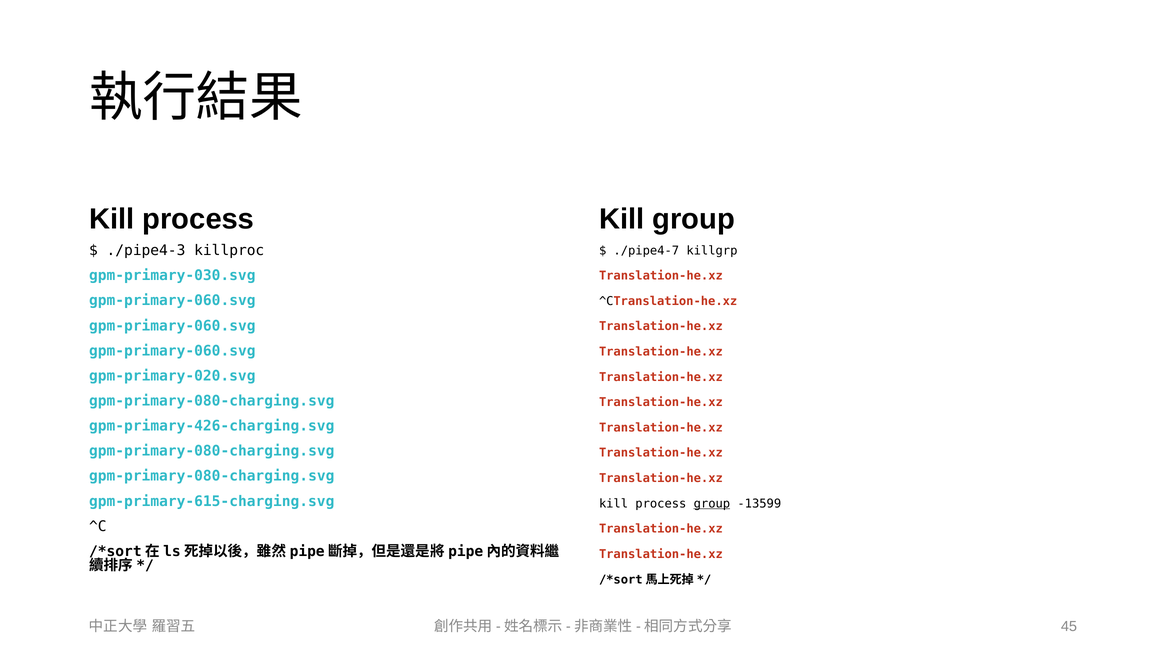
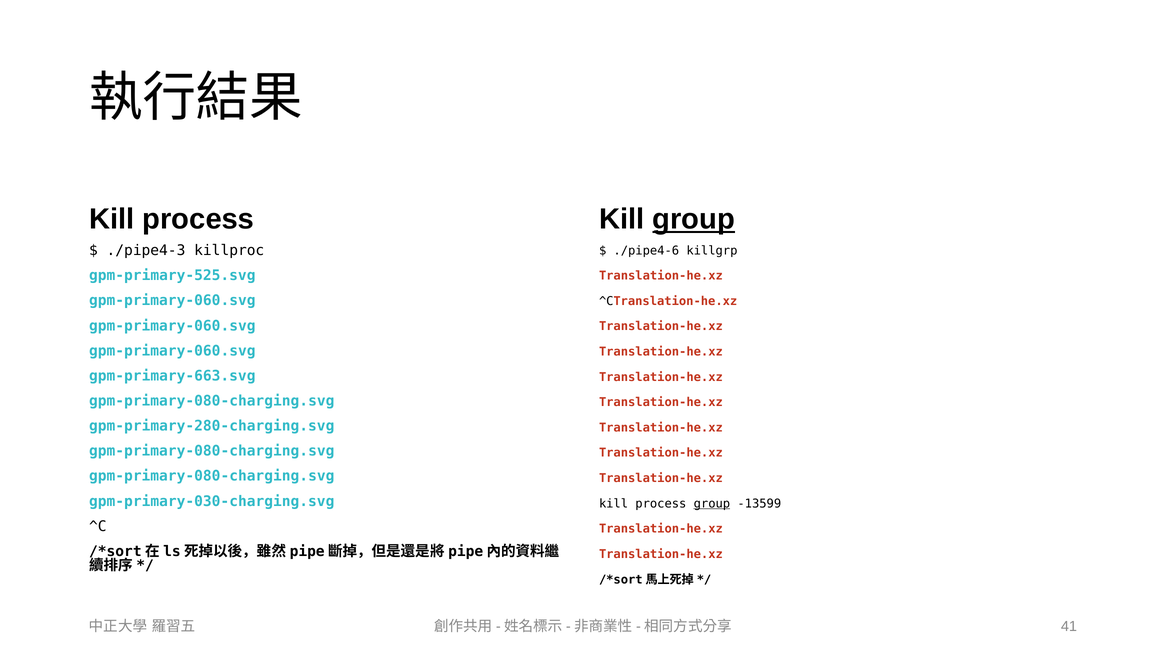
group underline: none -> present (694, 219)
./pipe4-7: ./pipe4-7 -> ./pipe4-6 (646, 250)
gpm-primary-030.svg: gpm-primary-030.svg -> gpm-primary-525.svg (172, 276)
gpm-primary-020.svg: gpm-primary-020.svg -> gpm-primary-663.svg (172, 376)
gpm-primary-426-charging.svg: gpm-primary-426-charging.svg -> gpm-primary-280-charging.svg (212, 426)
gpm-primary-615-charging.svg: gpm-primary-615-charging.svg -> gpm-primary-030-charging.svg (212, 501)
45: 45 -> 41 (1069, 626)
